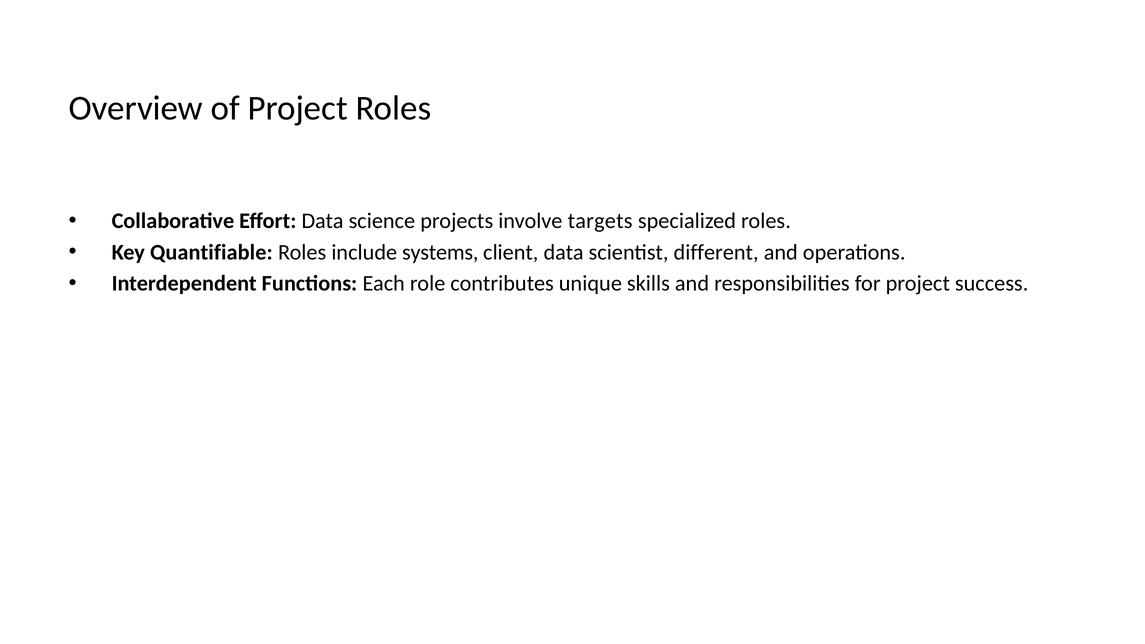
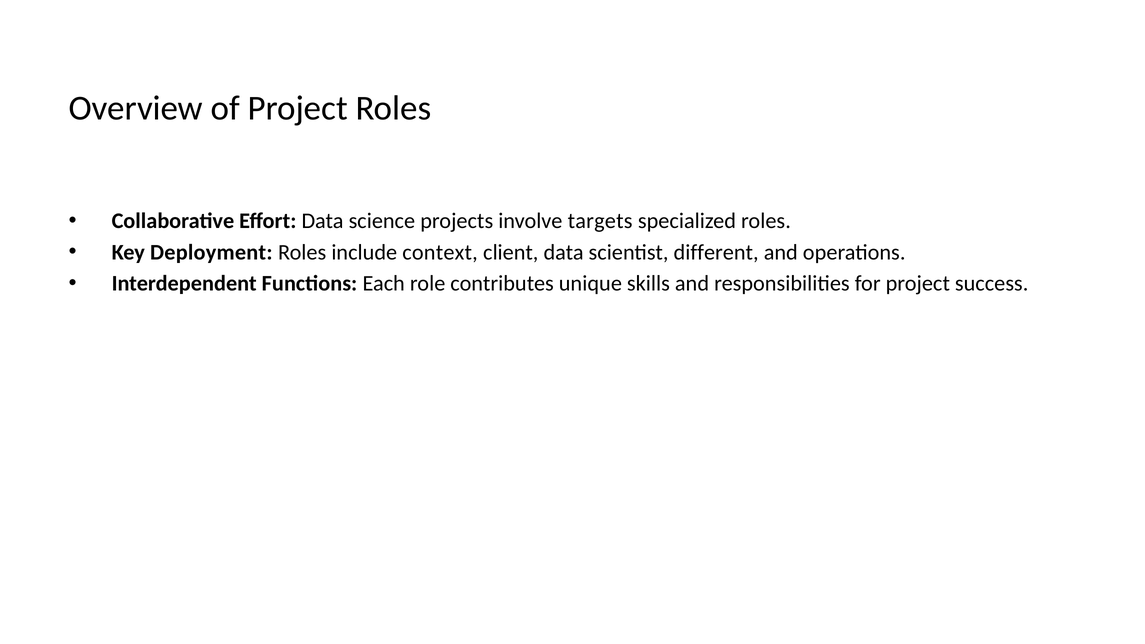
Quantifiable: Quantifiable -> Deployment (211, 252)
systems: systems -> context (440, 252)
